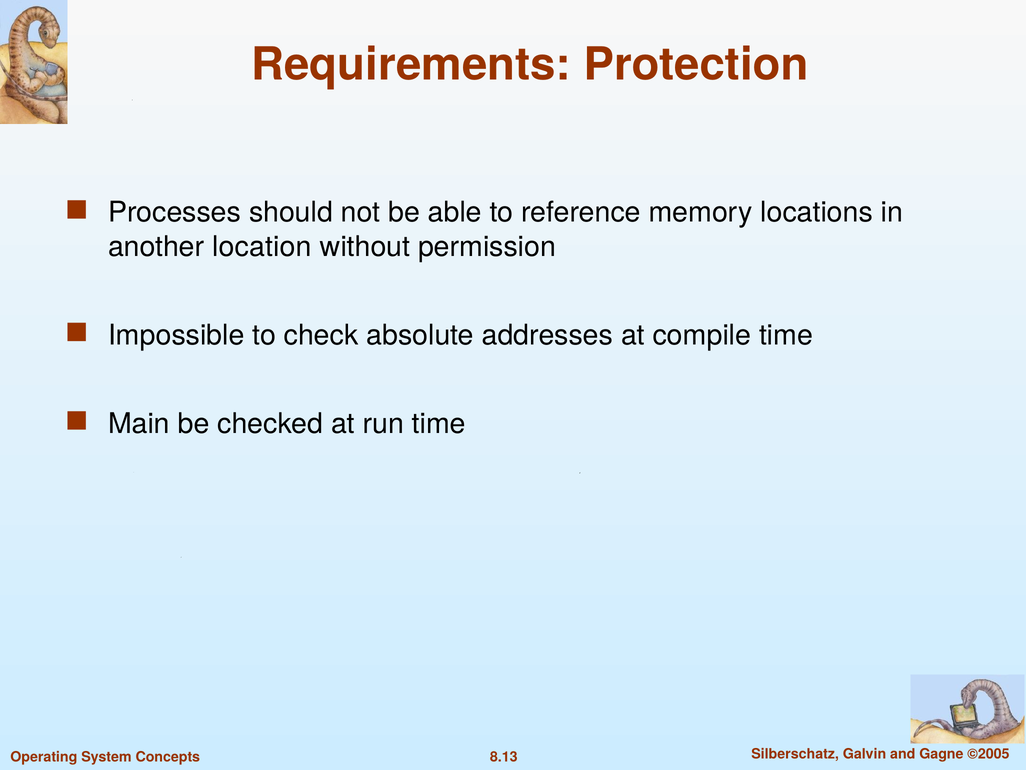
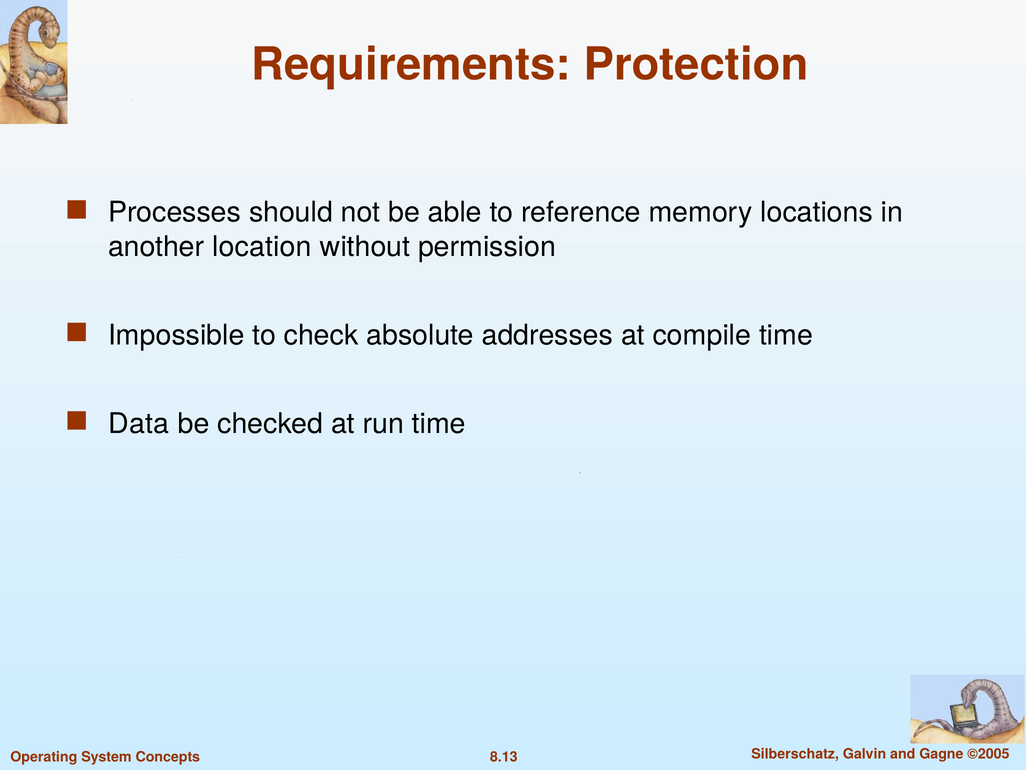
Main: Main -> Data (139, 423)
